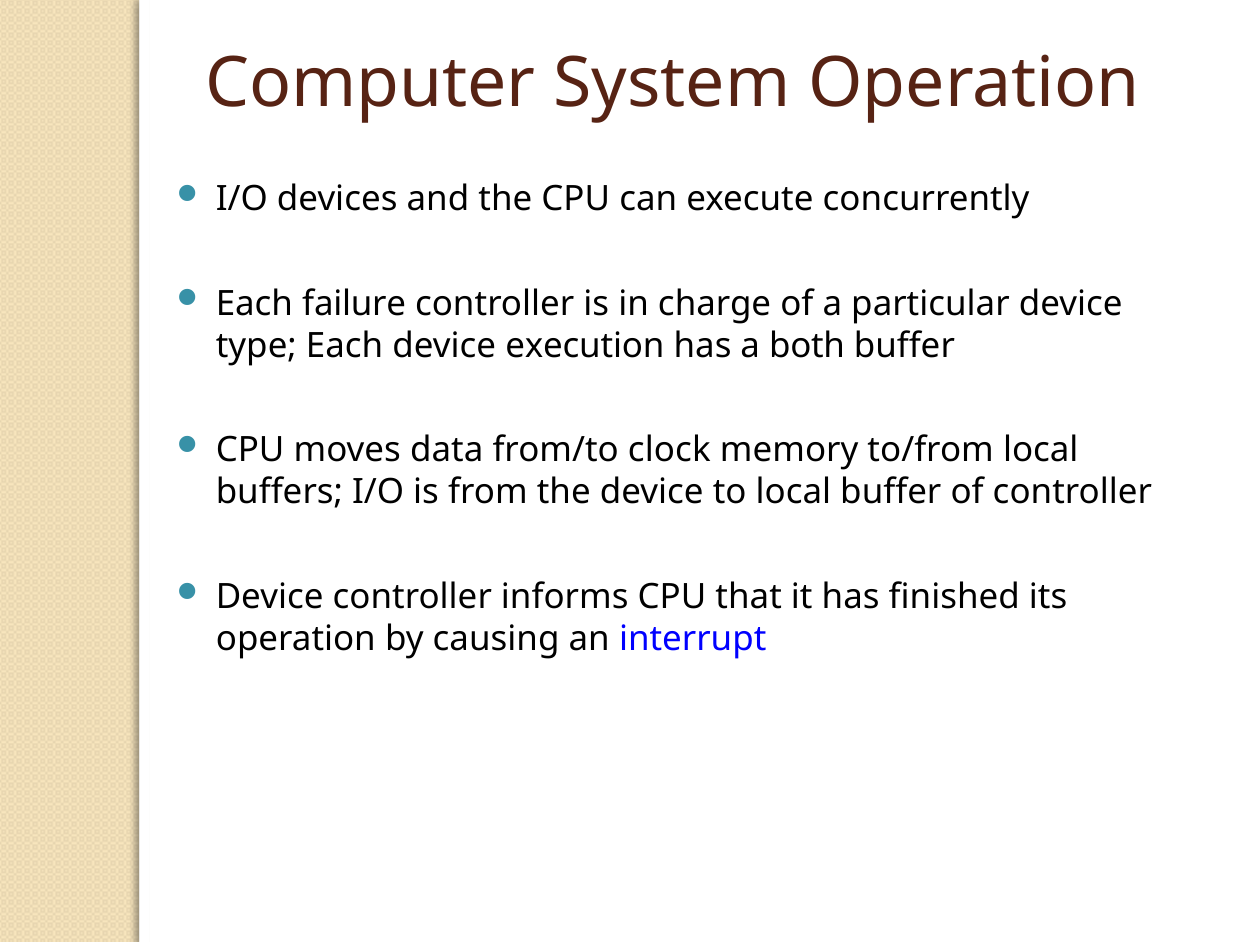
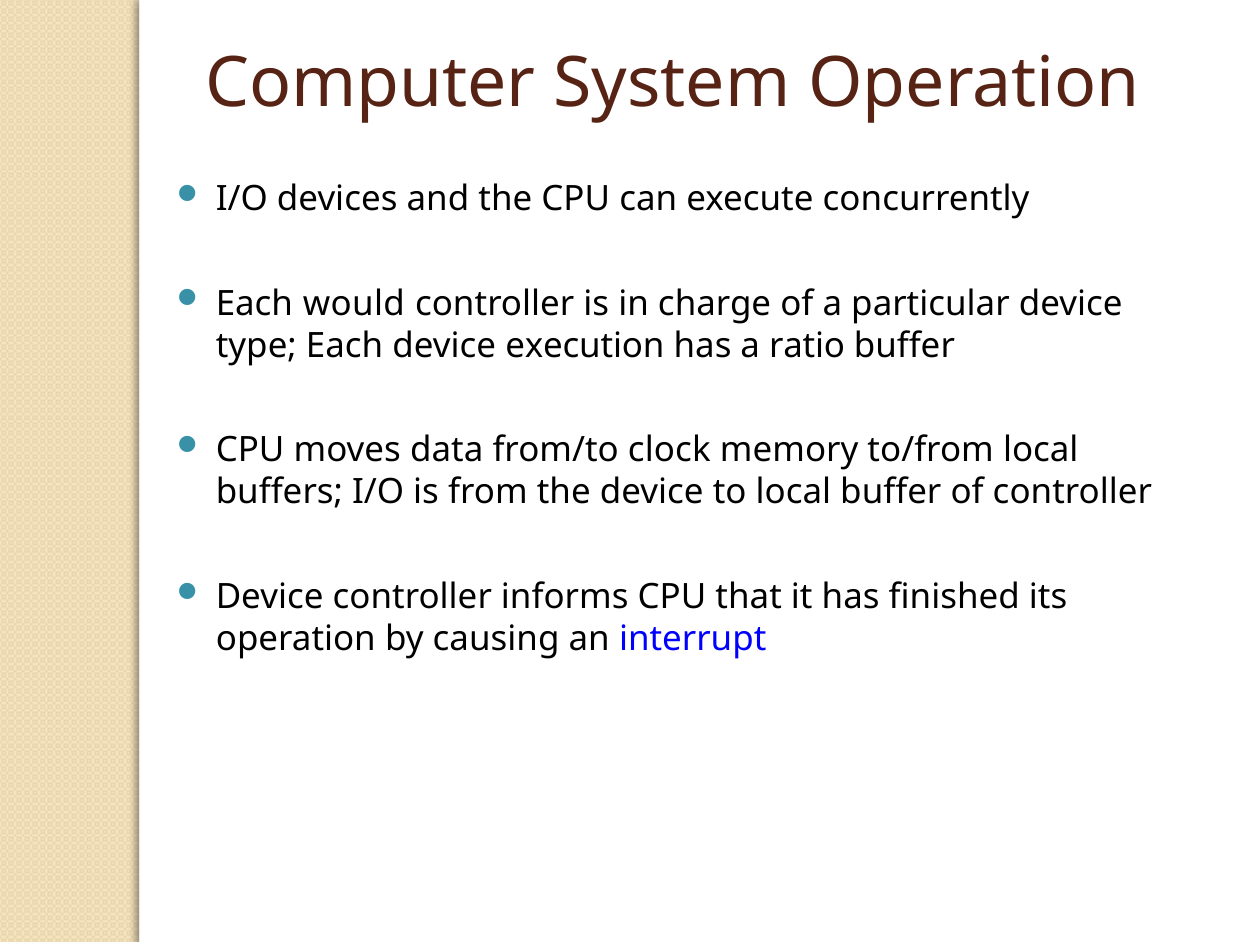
failure: failure -> would (354, 304)
both: both -> ratio (807, 346)
